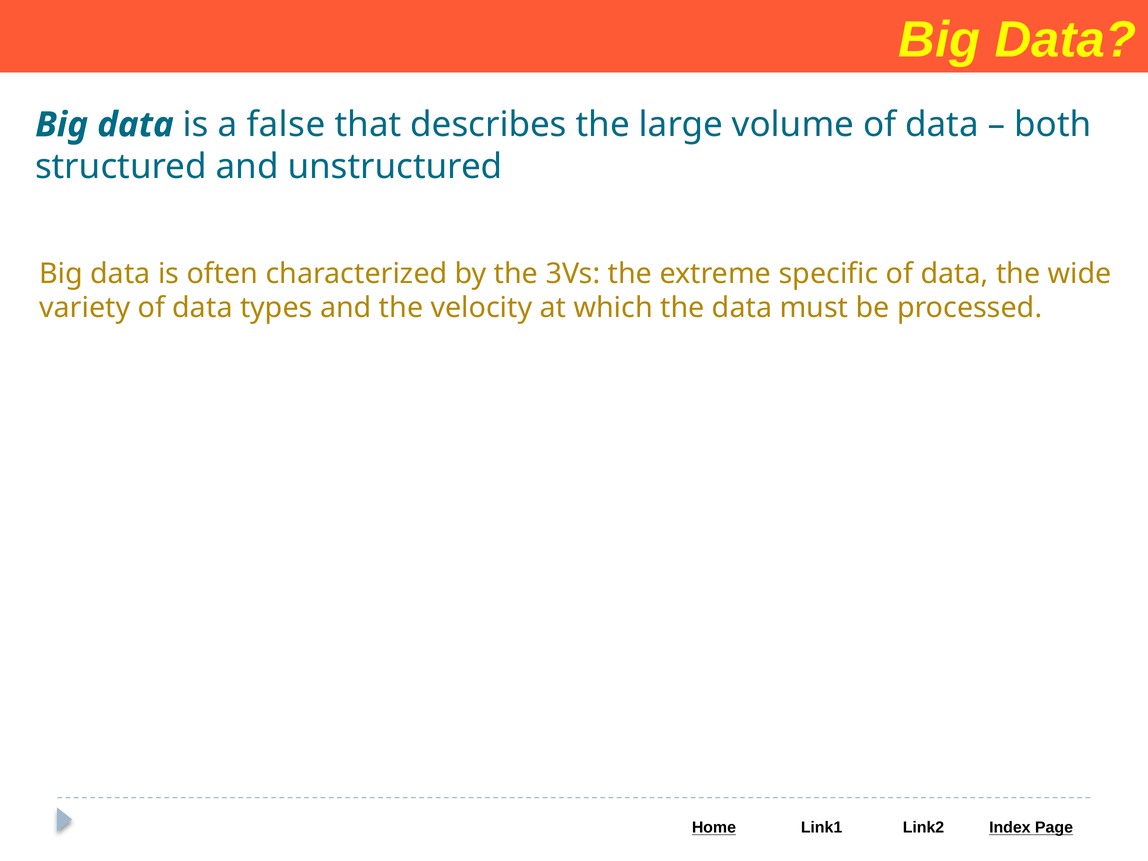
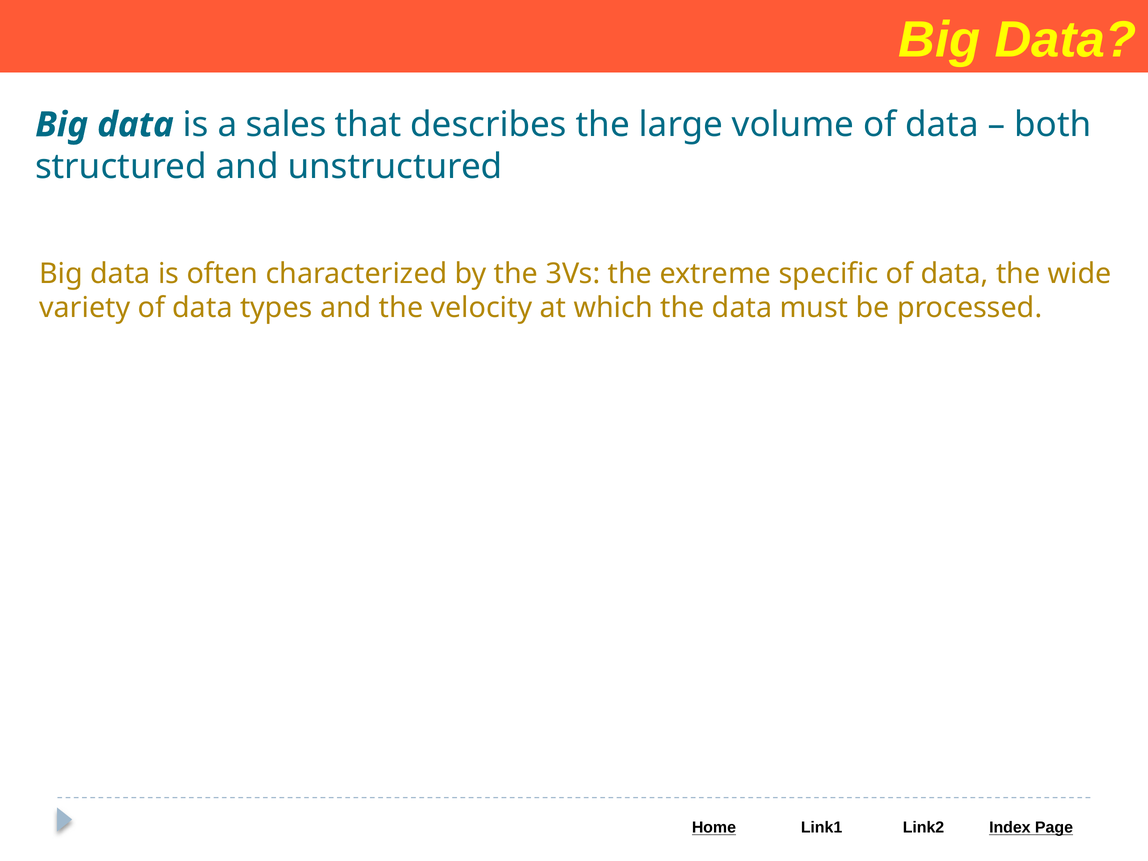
false: false -> sales (286, 125)
